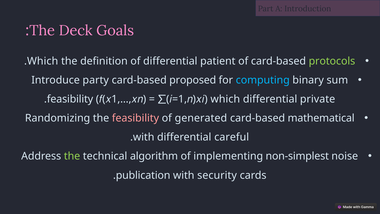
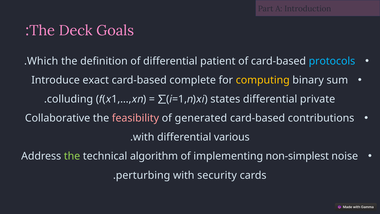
protocols colour: light green -> light blue (332, 61)
party: party -> exact (96, 80)
proposed: proposed -> complete (193, 80)
computing colour: light blue -> yellow (263, 80)
feasibility: feasibility -> colluding (70, 99)
which: which -> states (225, 99)
Randomizing: Randomizing -> Collaborative (58, 118)
mathematical: mathematical -> contributions (321, 118)
careful: careful -> various (232, 137)
publication: publication -> perturbing (143, 175)
